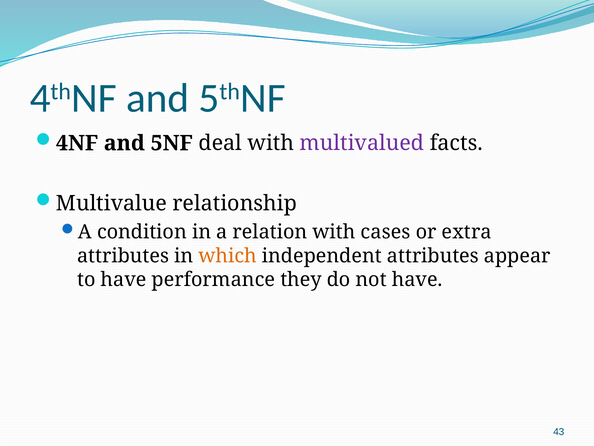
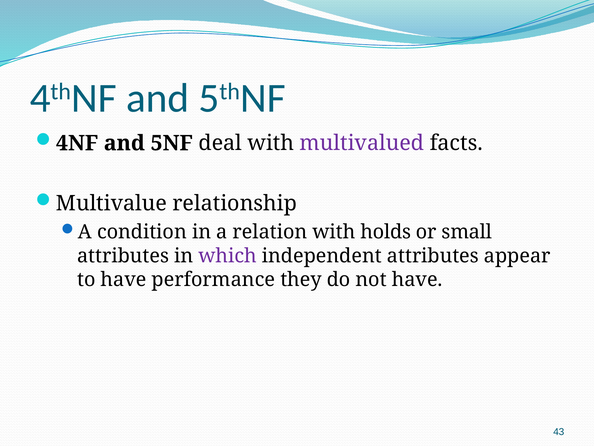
cases: cases -> holds (386, 232)
extra: extra -> small (467, 232)
which colour: orange -> purple (228, 256)
